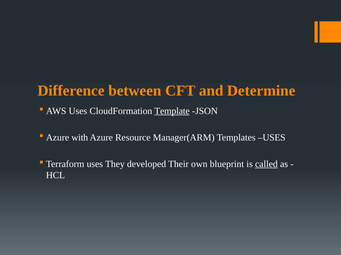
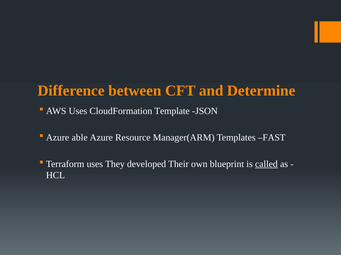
Template underline: present -> none (172, 111)
with: with -> able (80, 138)
Templates USES: USES -> FAST (272, 138)
